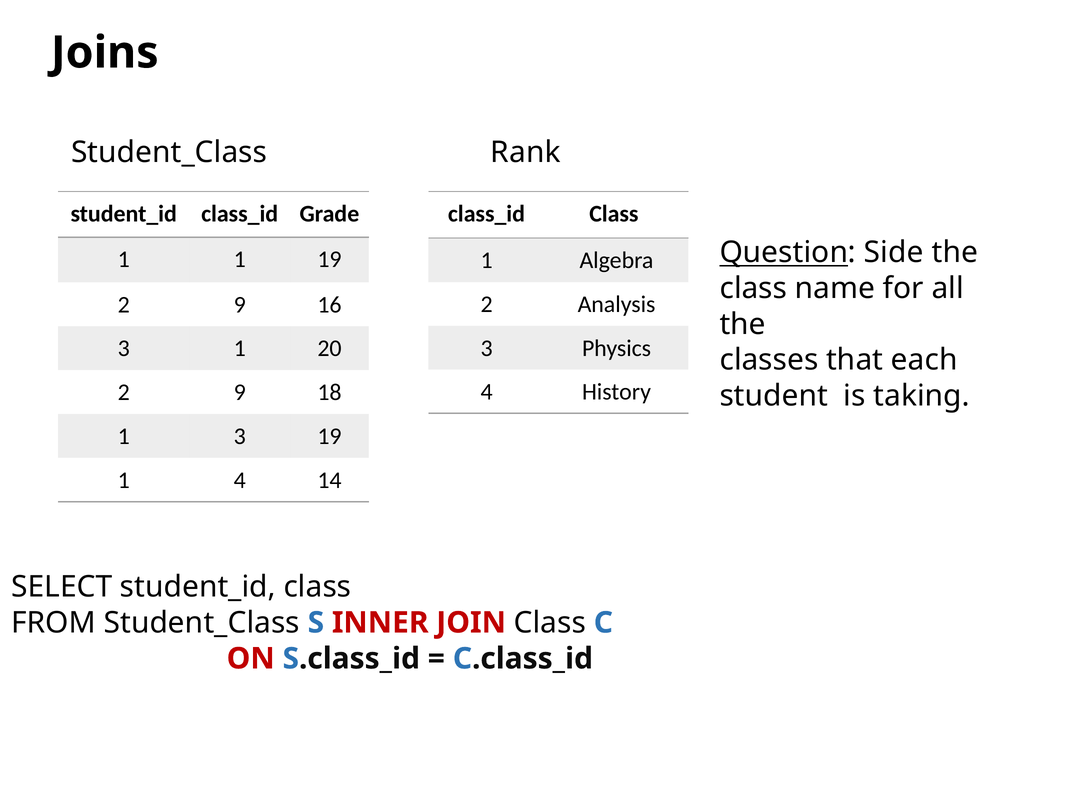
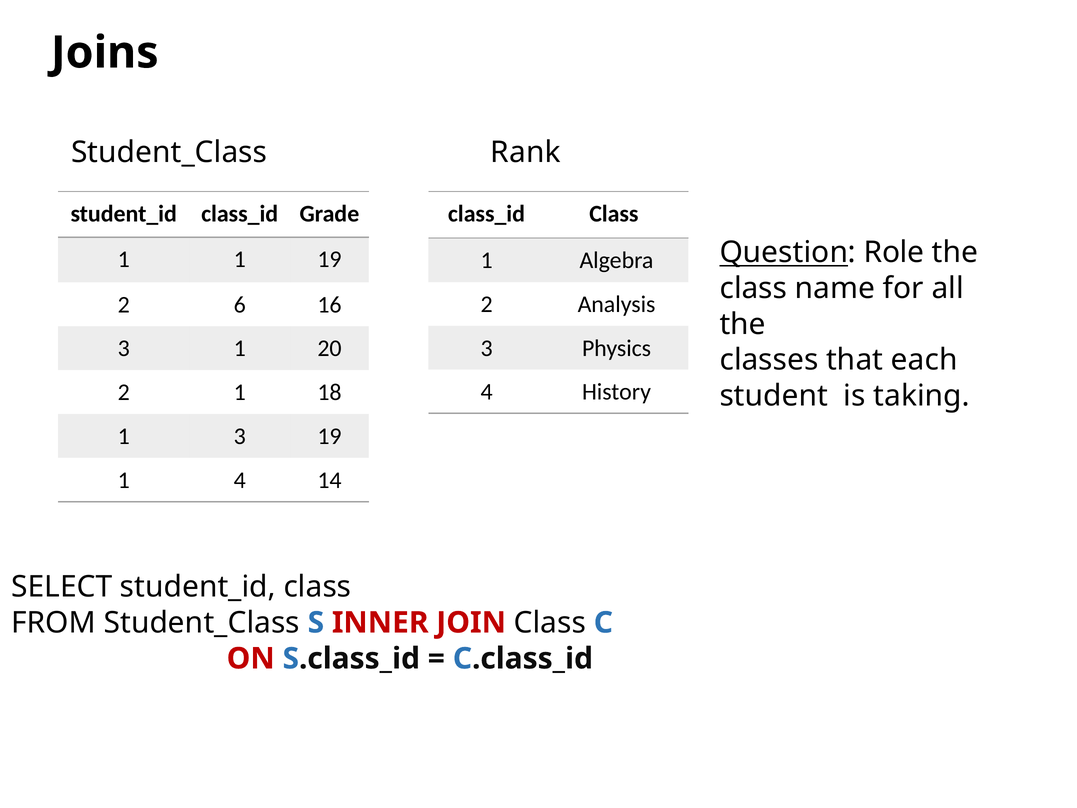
Side: Side -> Role (894, 252)
9: 9 -> 6 (240, 305)
9: 9 -> 1 (240, 392)
